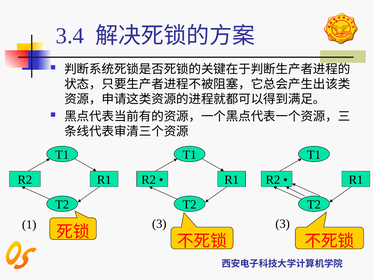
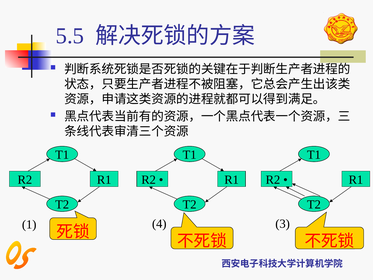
3.4: 3.4 -> 5.5 (70, 36)
1 3: 3 -> 4 (159, 223)
